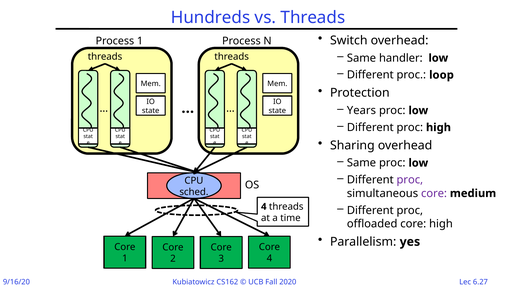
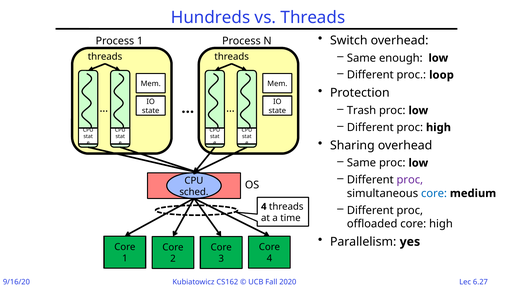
handler: handler -> enough (401, 58)
Years: Years -> Trash (361, 111)
core colour: purple -> blue (434, 194)
